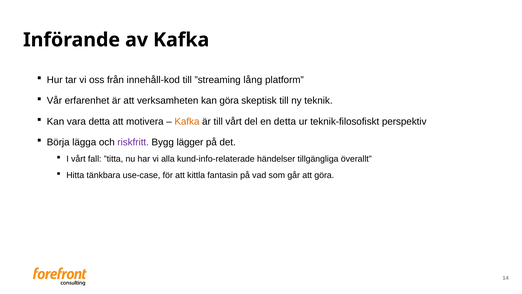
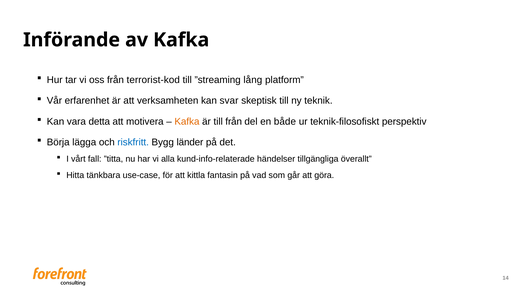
innehåll-kod: innehåll-kod -> terrorist-kod (153, 80)
kan göra: göra -> svar (229, 101)
till vårt: vårt -> från (234, 121)
en detta: detta -> både (285, 121)
riskfritt colour: purple -> blue (133, 142)
lägger: lägger -> länder (190, 142)
